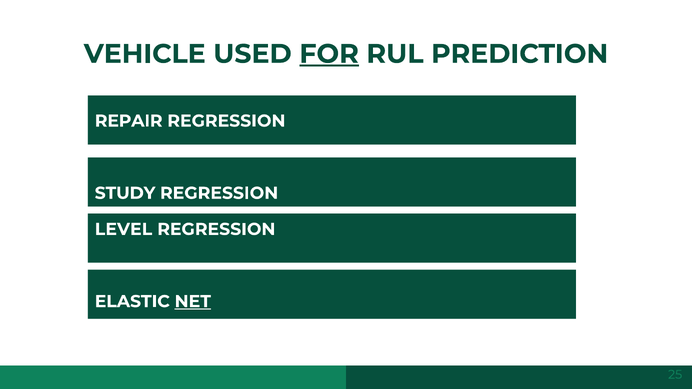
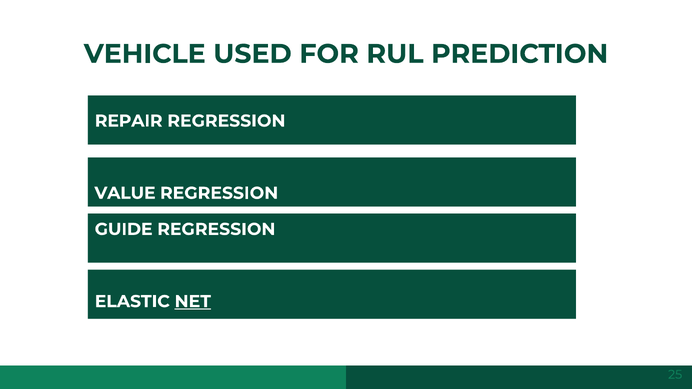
FOR underline: present -> none (329, 54)
STUDY: STUDY -> VALUE (125, 193)
LEVEL: LEVEL -> GUIDE (124, 229)
